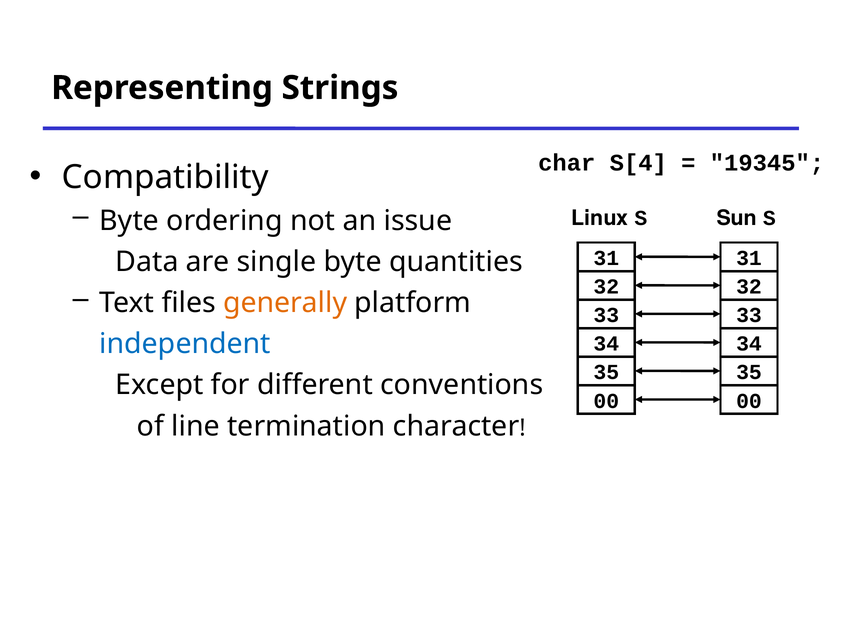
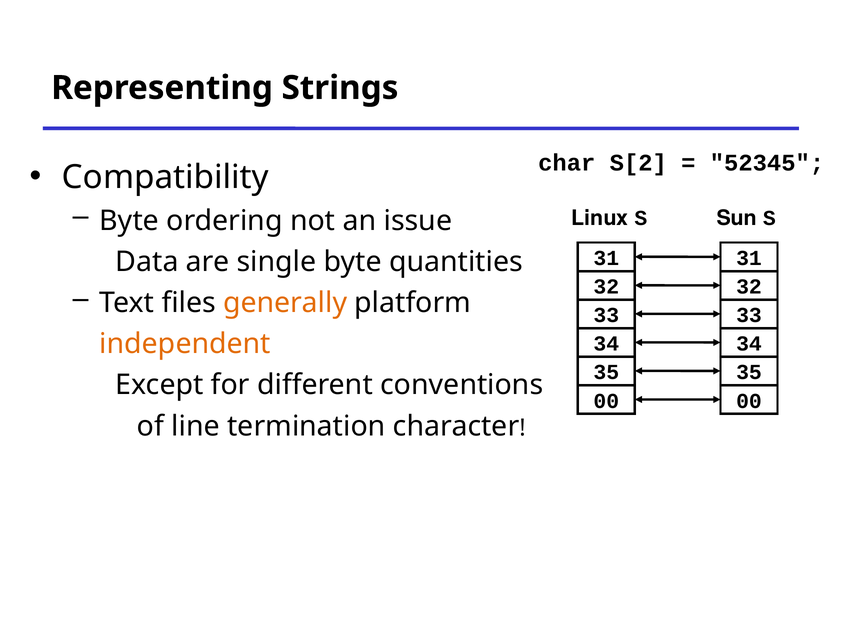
S[4: S[4 -> S[2 (638, 163)
19345: 19345 -> 52345 (767, 163)
independent colour: blue -> orange (185, 344)
